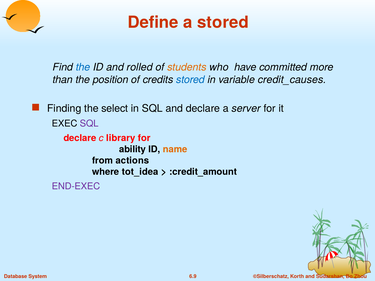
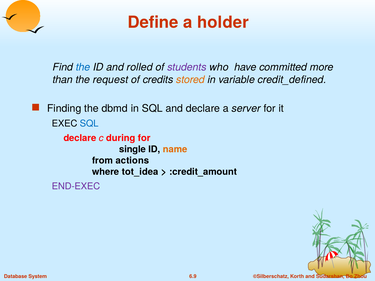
a stored: stored -> holder (223, 22)
students colour: orange -> purple (187, 67)
position: position -> request (111, 80)
stored colour: blue -> orange (190, 80)
credit_causes: credit_causes -> credit_defined (292, 80)
select: select -> dbmd (115, 109)
SQL colour: purple -> blue (89, 124)
library: library -> during (121, 138)
ability: ability -> single (133, 149)
